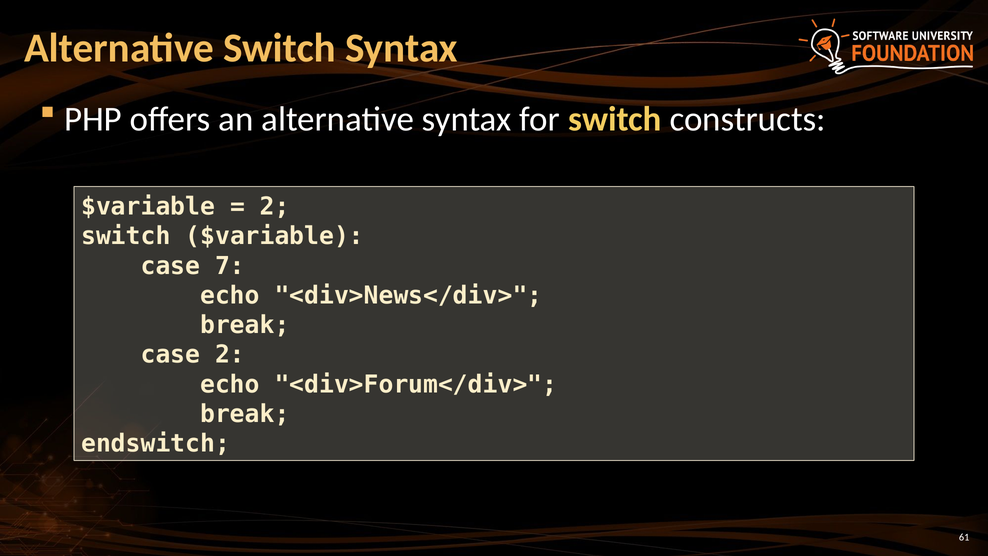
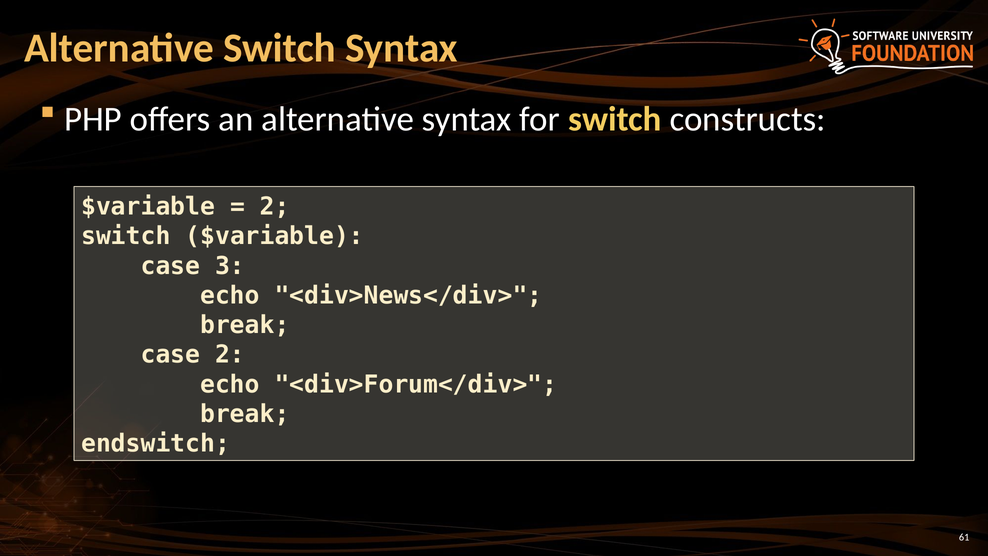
7: 7 -> 3 (230, 266)
